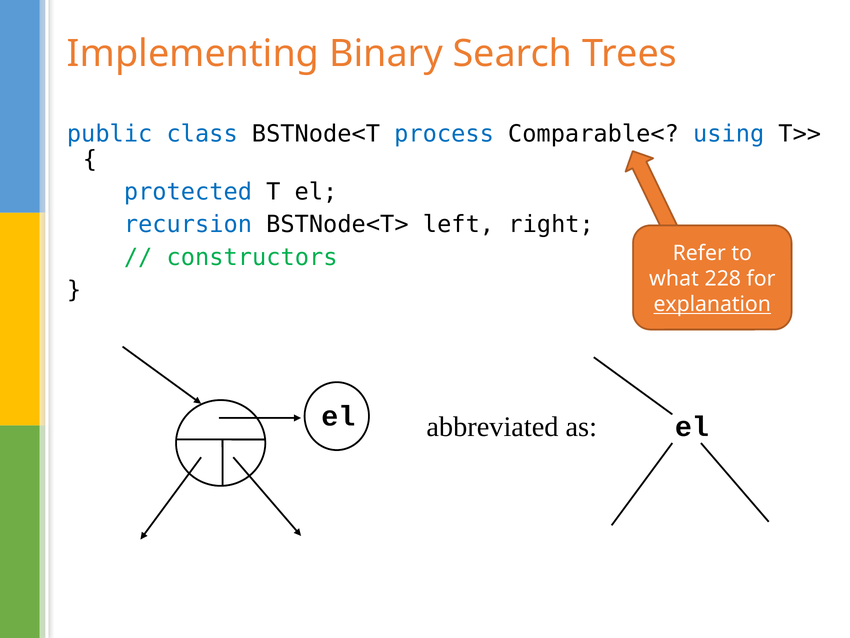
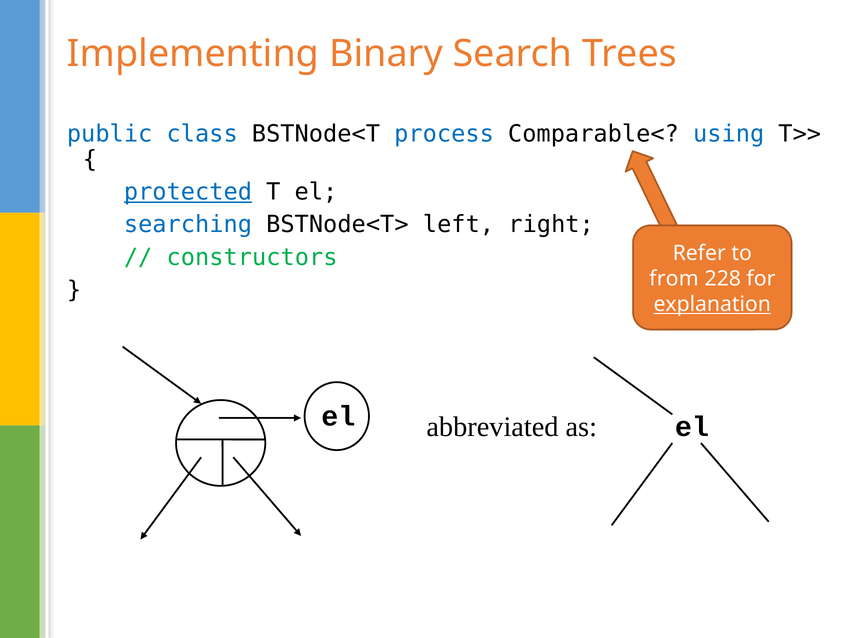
protected underline: none -> present (188, 192)
recursion: recursion -> searching (188, 225)
what: what -> from (674, 279)
